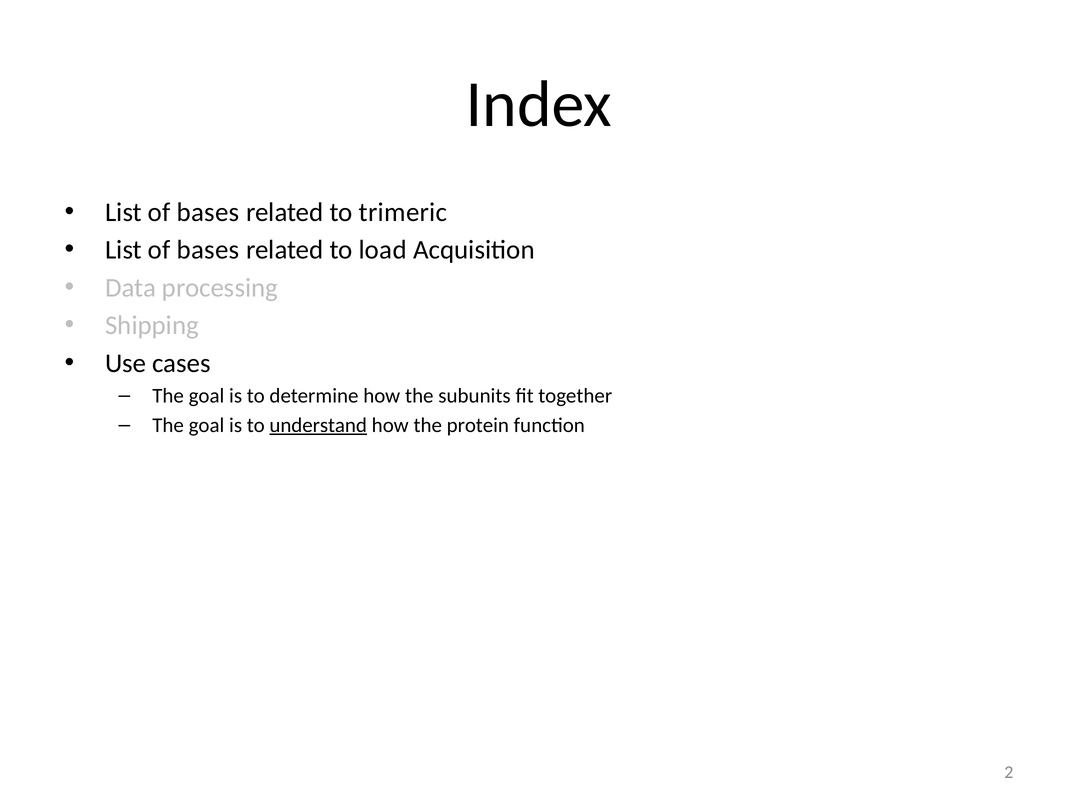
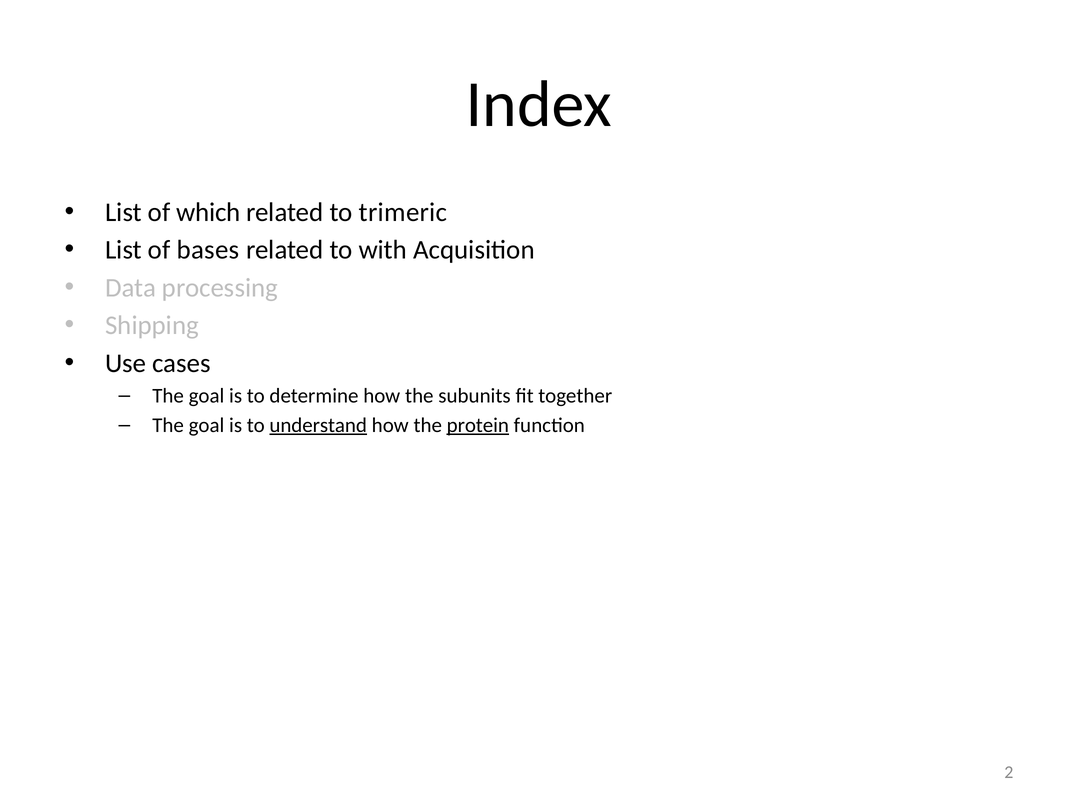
bases: bases -> which (208, 212)
load: load -> with (383, 250)
protein underline: none -> present (478, 425)
